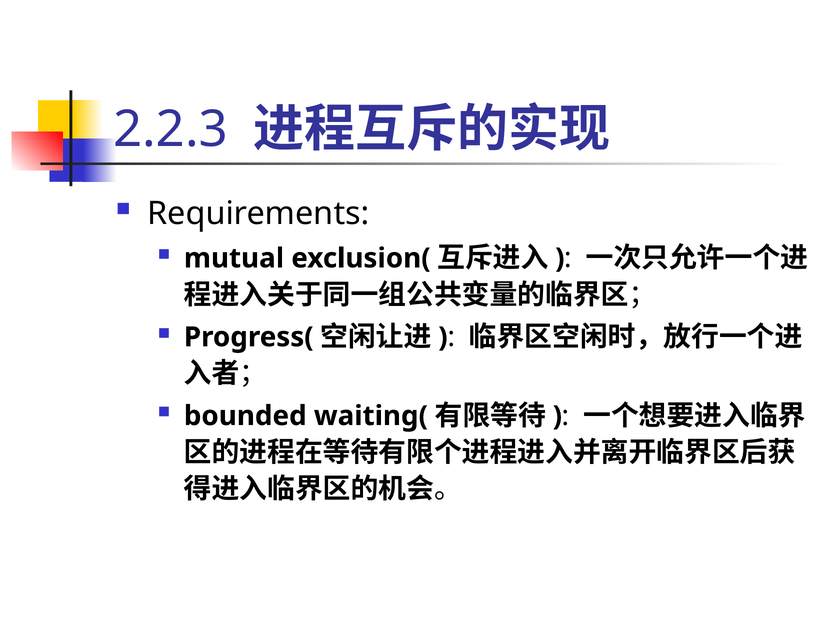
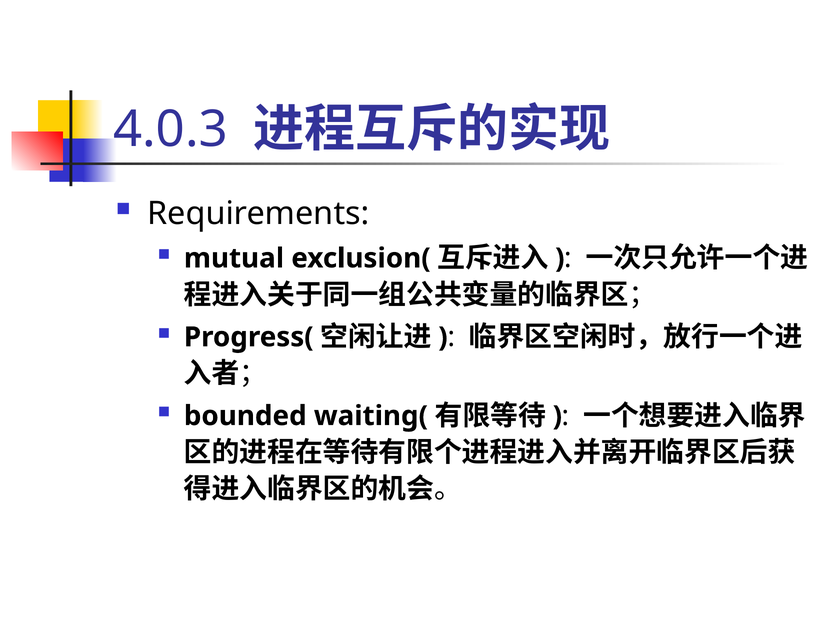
2.2.3: 2.2.3 -> 4.0.3 (171, 129)
